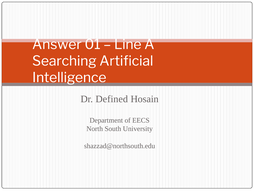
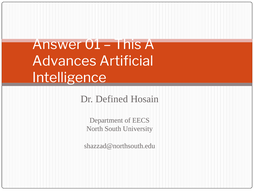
Line: Line -> This (128, 44)
Searching: Searching -> Advances (64, 61)
